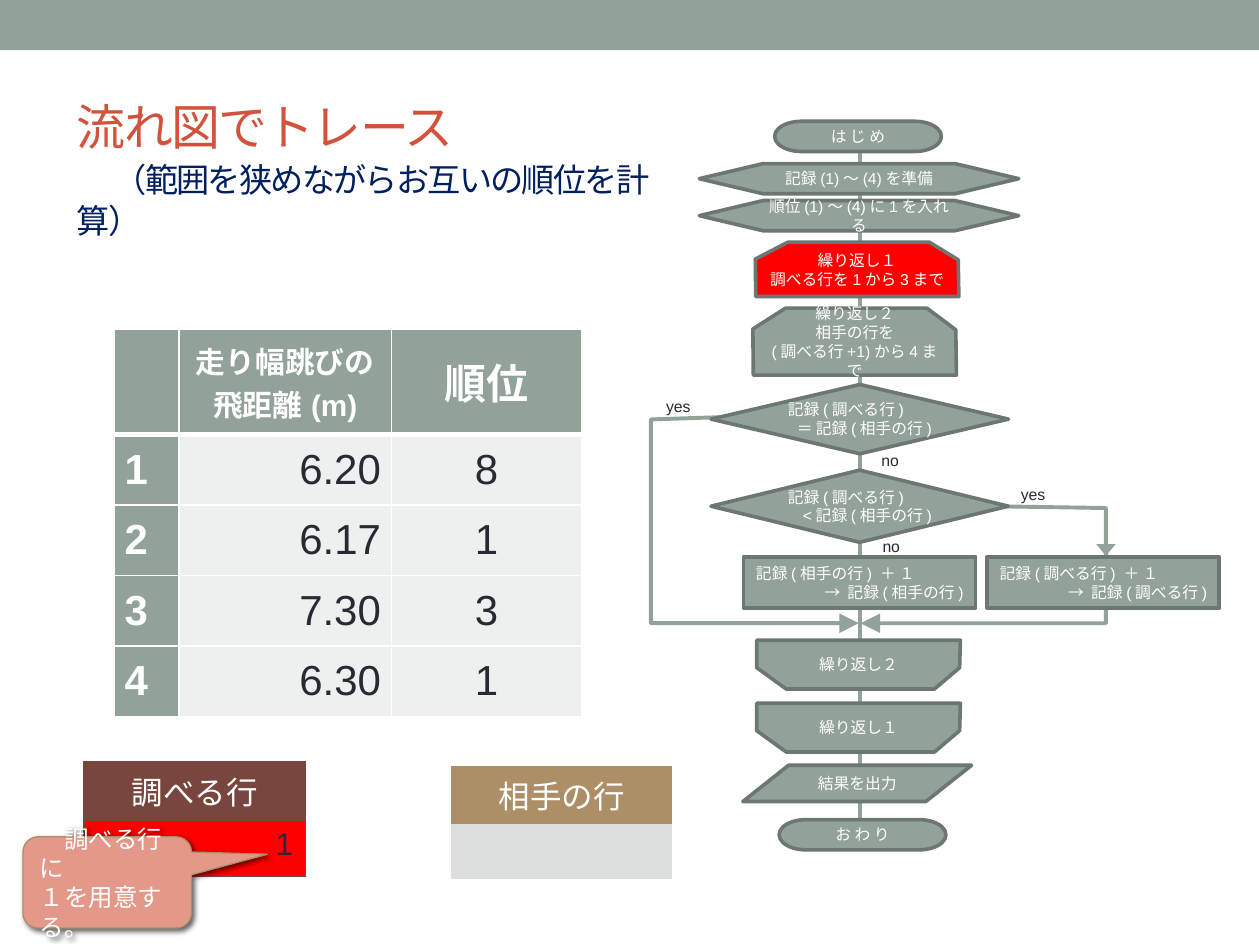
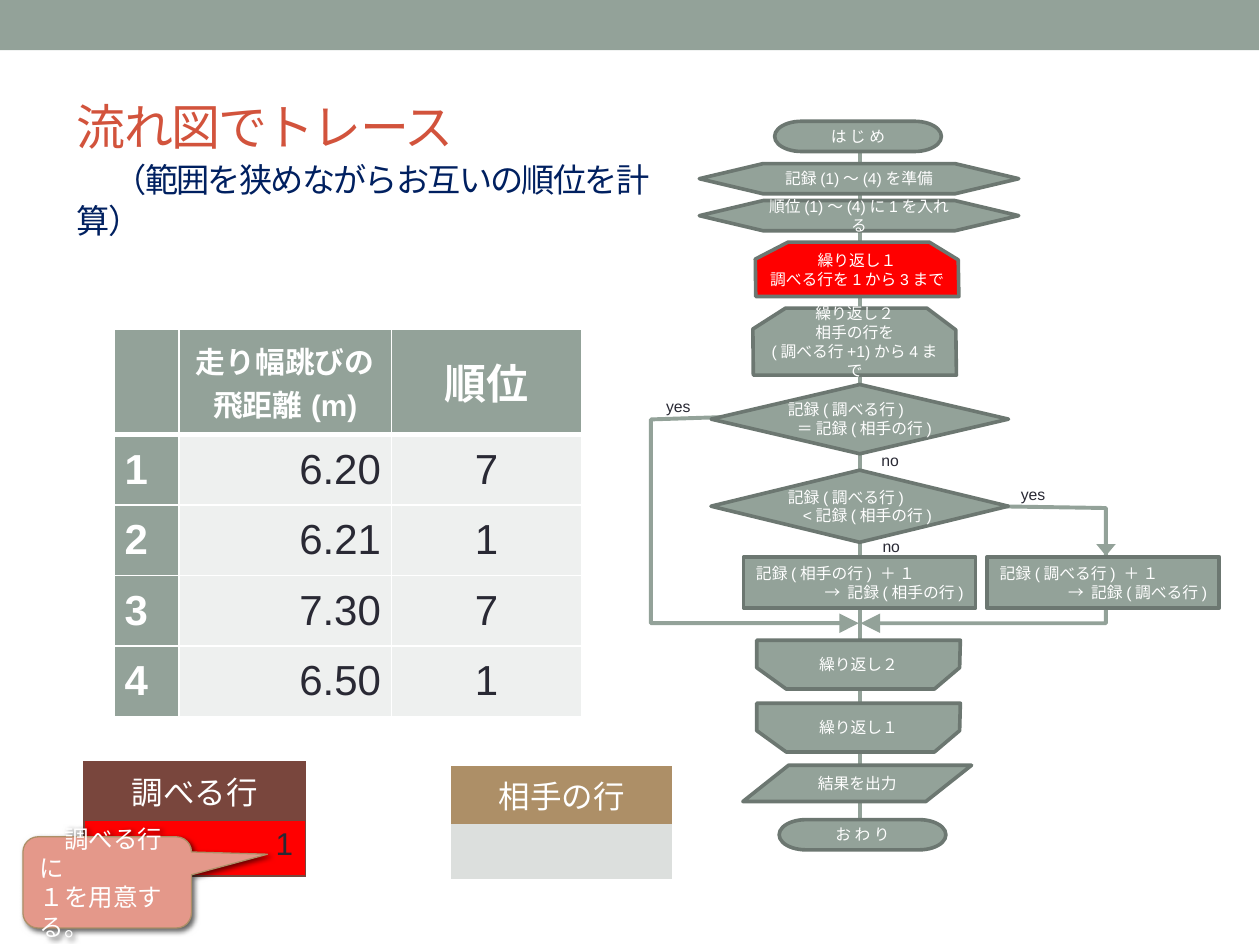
6.20 8: 8 -> 7 (487, 471)
6.17: 6.17 -> 6.21 (340, 541)
7.30 3: 3 -> 7 (487, 611)
6.30: 6.30 -> 6.50 (340, 682)
